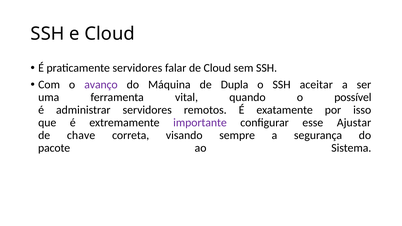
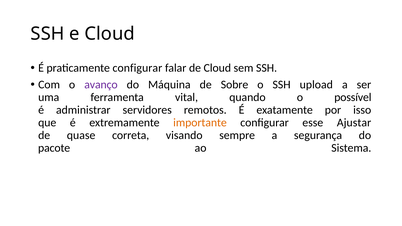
praticamente servidores: servidores -> configurar (137, 68)
Dupla: Dupla -> Sobre (235, 85)
aceitar: aceitar -> upload (316, 85)
importante colour: purple -> orange (200, 123)
chave: chave -> quase (81, 135)
